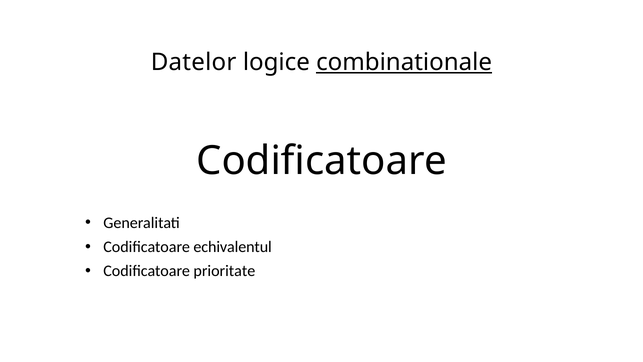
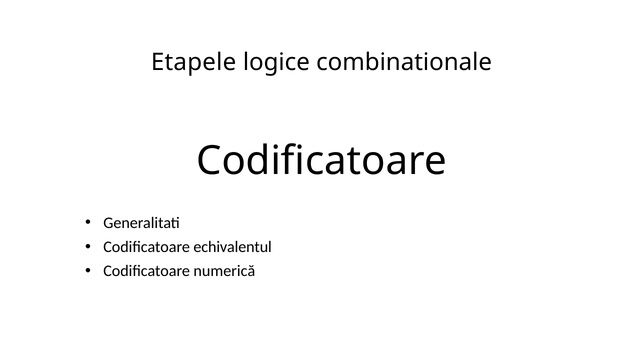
Datelor: Datelor -> Etapele (194, 62)
combinationale underline: present -> none (404, 62)
prioritate: prioritate -> numerică (224, 271)
